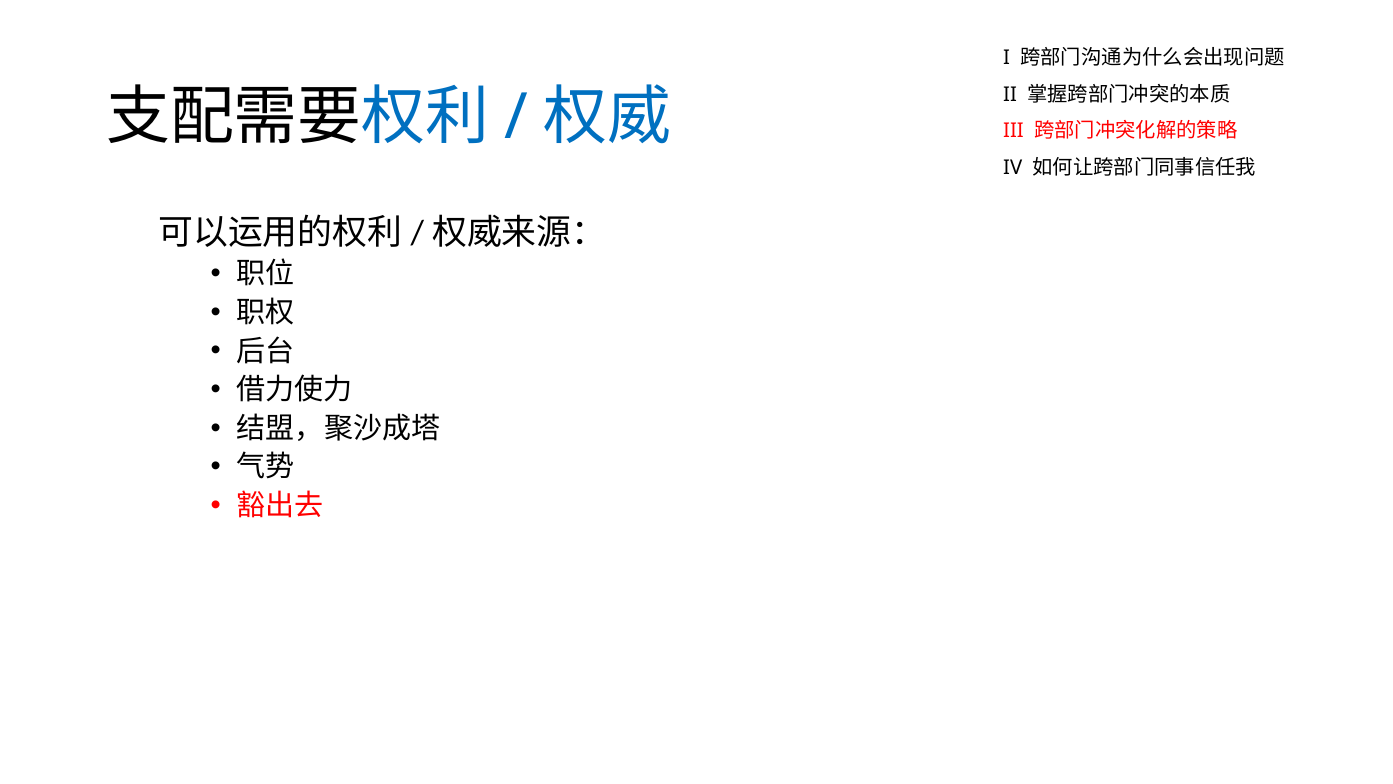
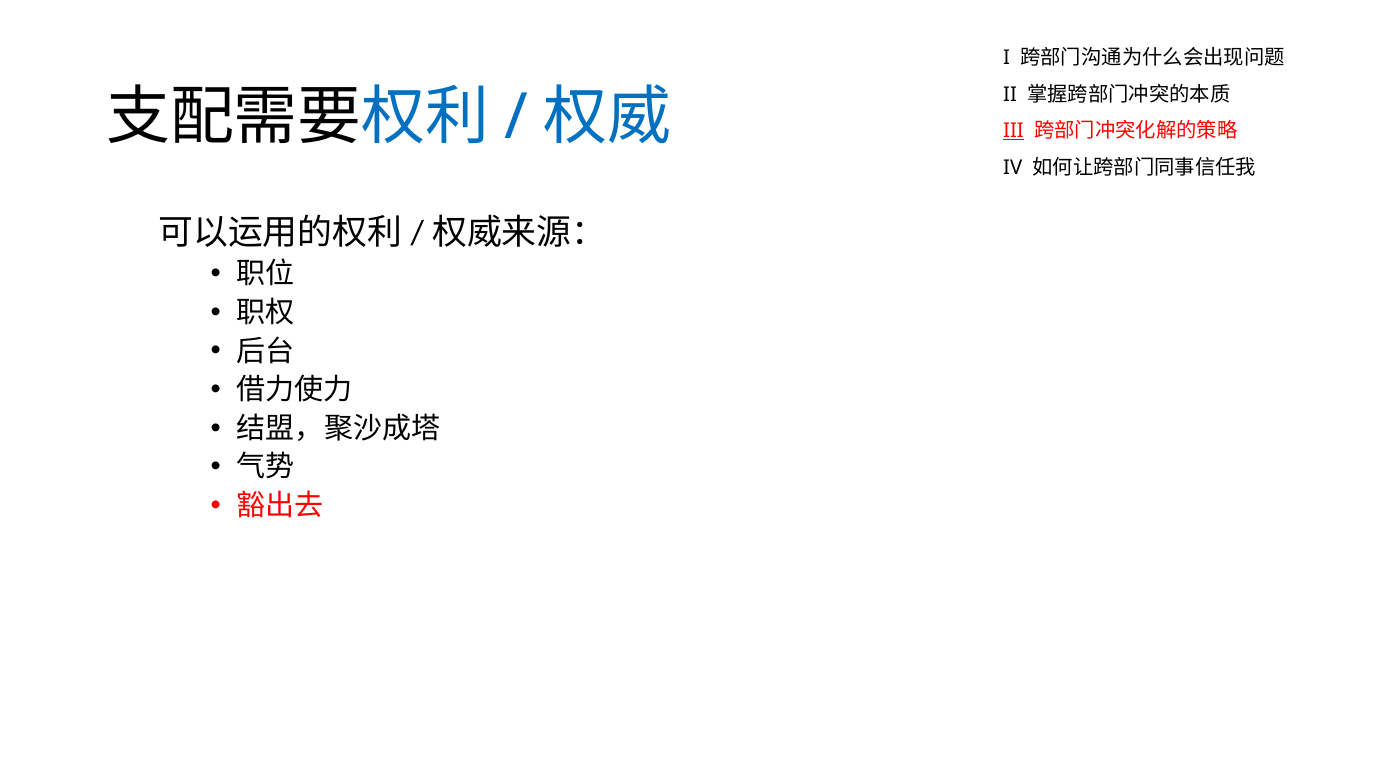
III underline: none -> present (1014, 131)
